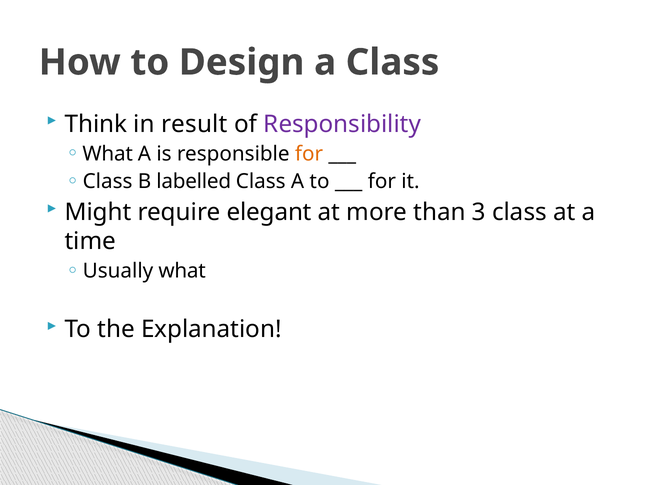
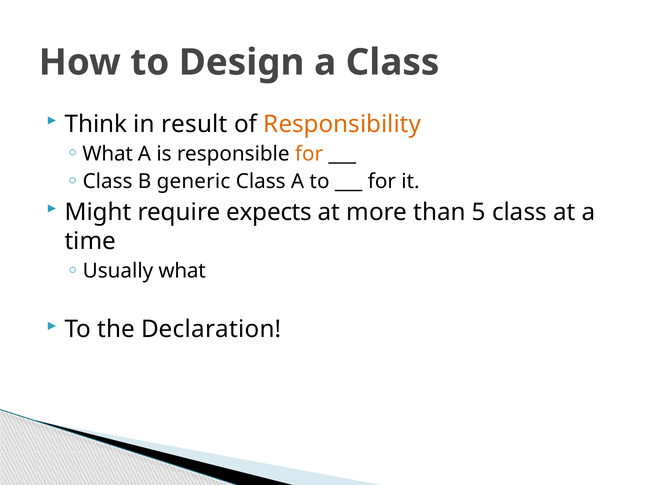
Responsibility colour: purple -> orange (342, 124)
labelled: labelled -> generic (193, 182)
elegant: elegant -> expects (269, 212)
3: 3 -> 5 (479, 212)
Explanation: Explanation -> Declaration (211, 330)
